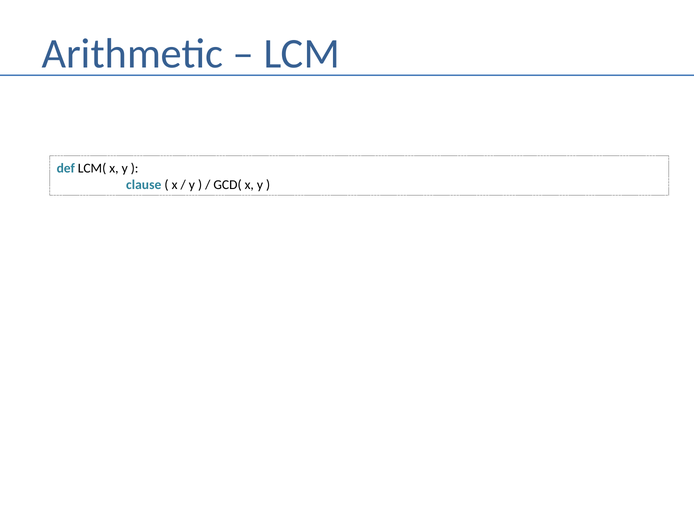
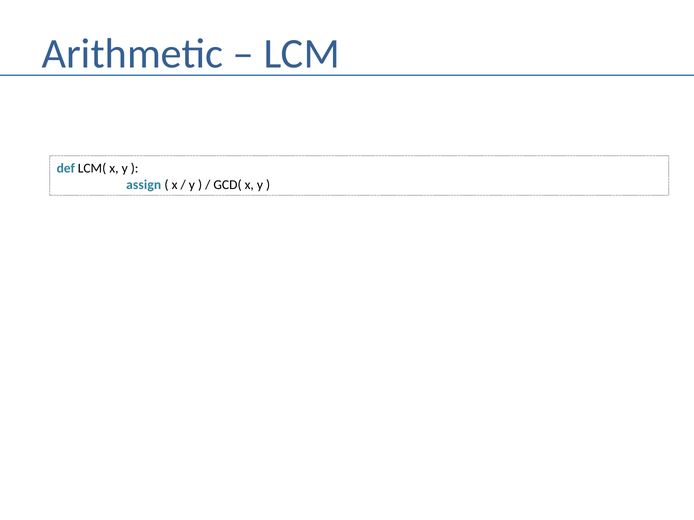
clause: clause -> assign (144, 185)
